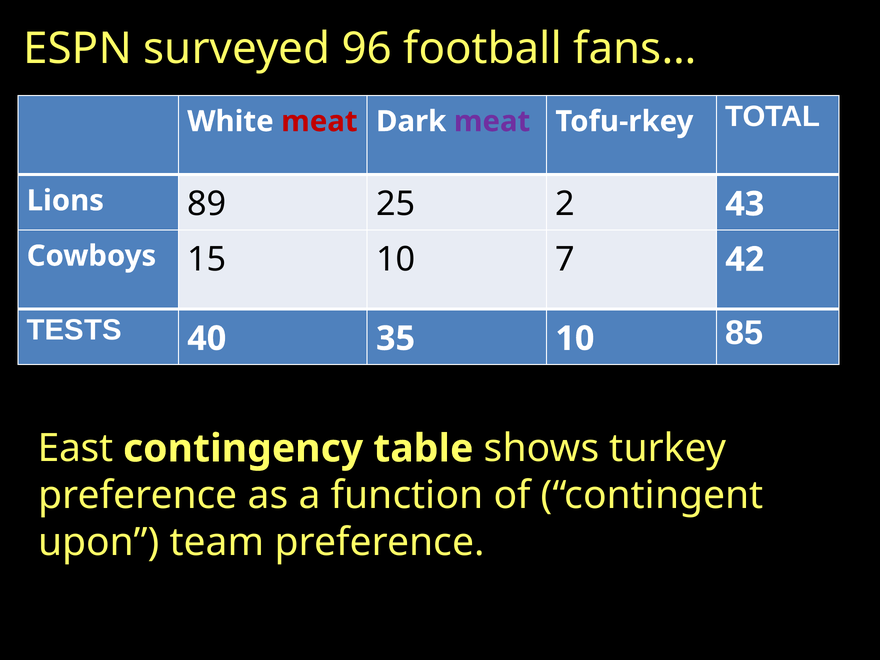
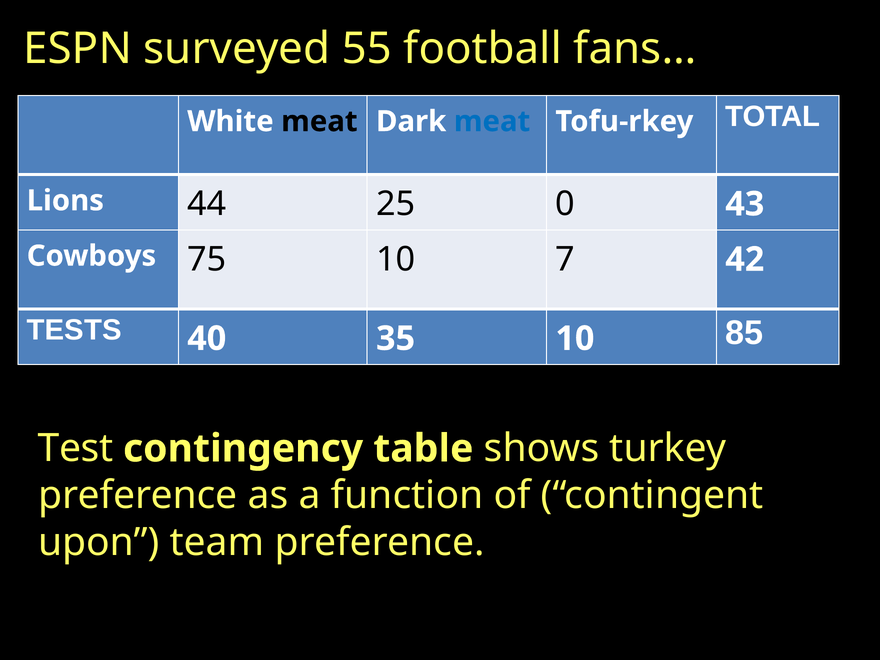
96: 96 -> 55 (367, 49)
meat colour: red -> black (319, 121)
meat colour: purple -> blue (492, 121)
89: 89 -> 44 (207, 204)
2: 2 -> 0 (565, 204)
15: 15 -> 75 (207, 259)
East: East -> Test (76, 449)
